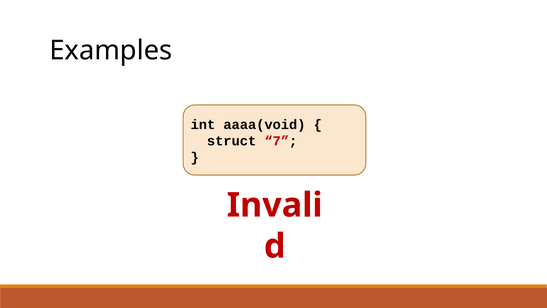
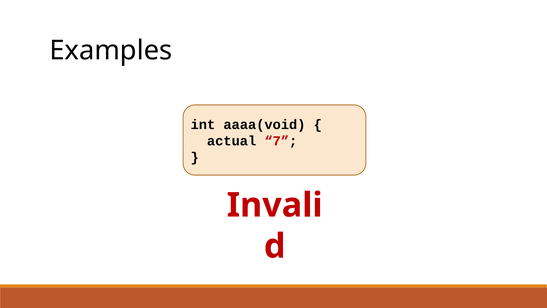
struct: struct -> actual (232, 141)
